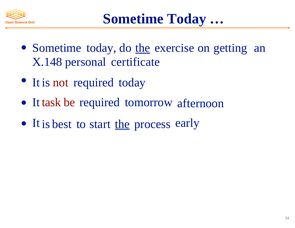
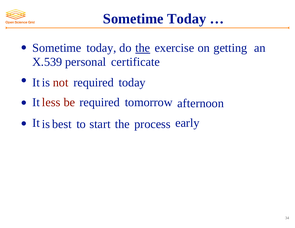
X.148: X.148 -> X.539 (47, 62)
task: task -> less (51, 102)
the underline: present -> none (122, 124)
